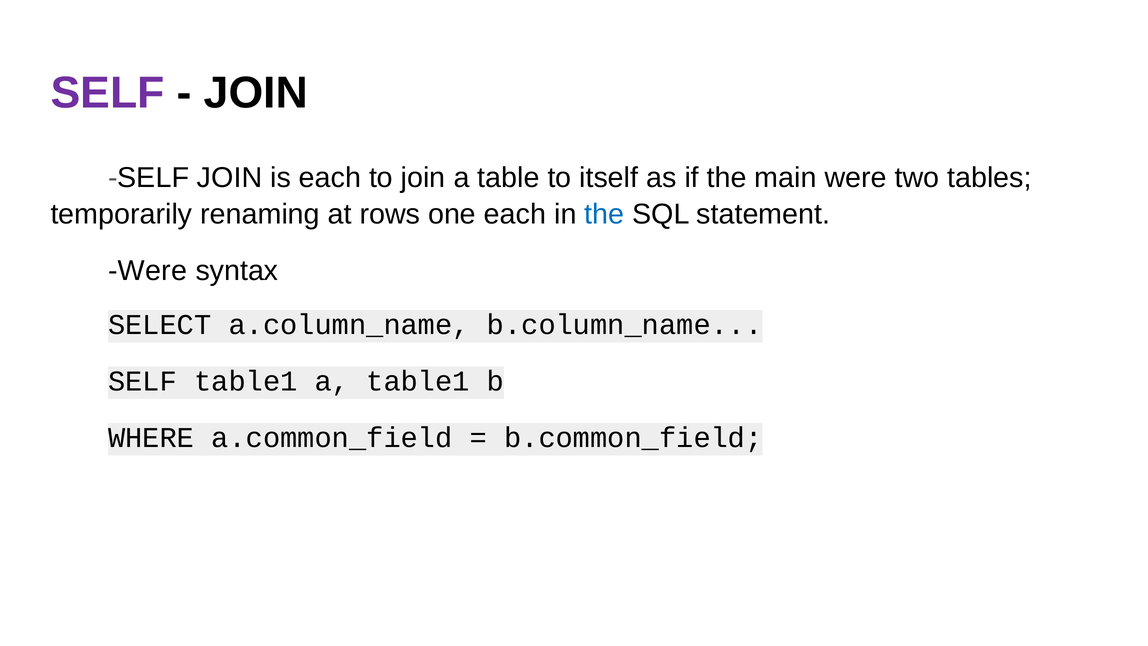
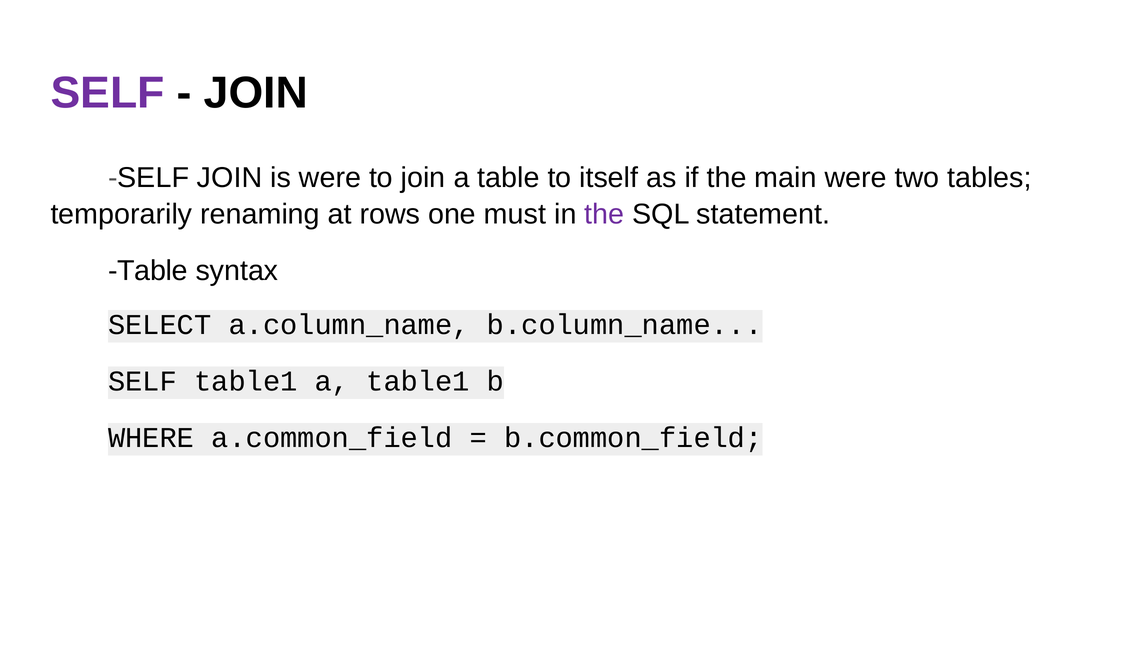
is each: each -> were (330, 178)
one each: each -> must (515, 214)
the colour: blue -> purple (604, 214)
Were: Were -> Table (148, 270)
